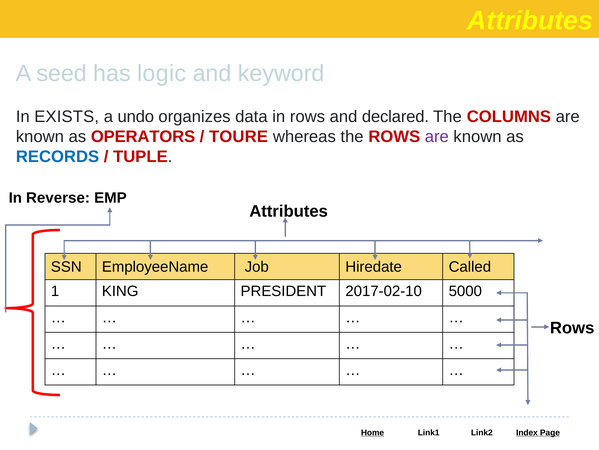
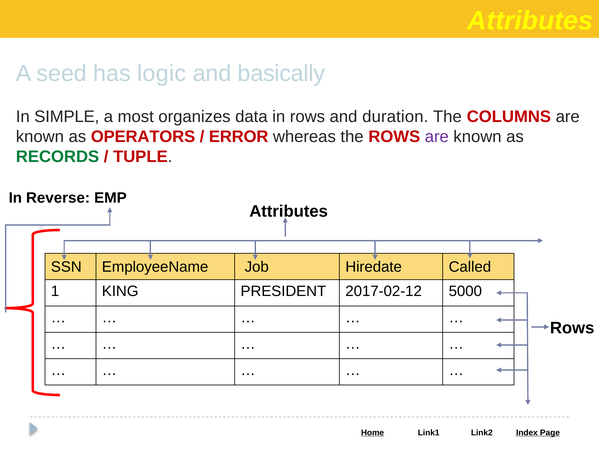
keyword: keyword -> basically (281, 73)
EXISTS: EXISTS -> SIMPLE (67, 116)
undo: undo -> most (136, 116)
declared: declared -> duration (395, 116)
TOURE: TOURE -> ERROR (239, 136)
RECORDS colour: blue -> green (58, 156)
2017-02-10: 2017-02-10 -> 2017-02-12 (384, 291)
